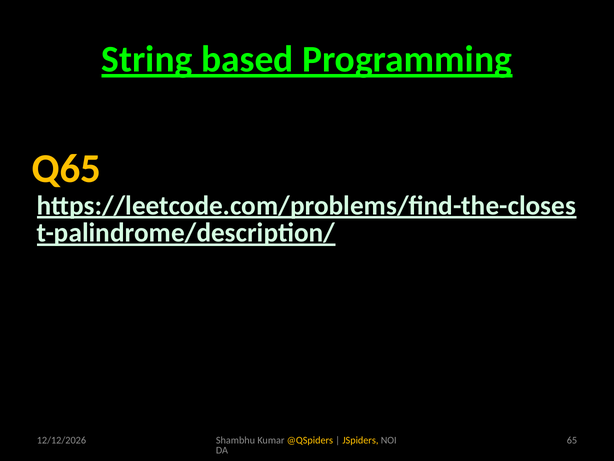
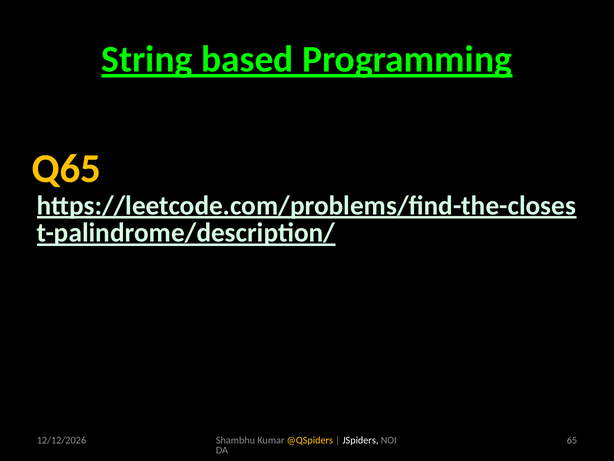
JSpiders colour: yellow -> white (360, 440)
